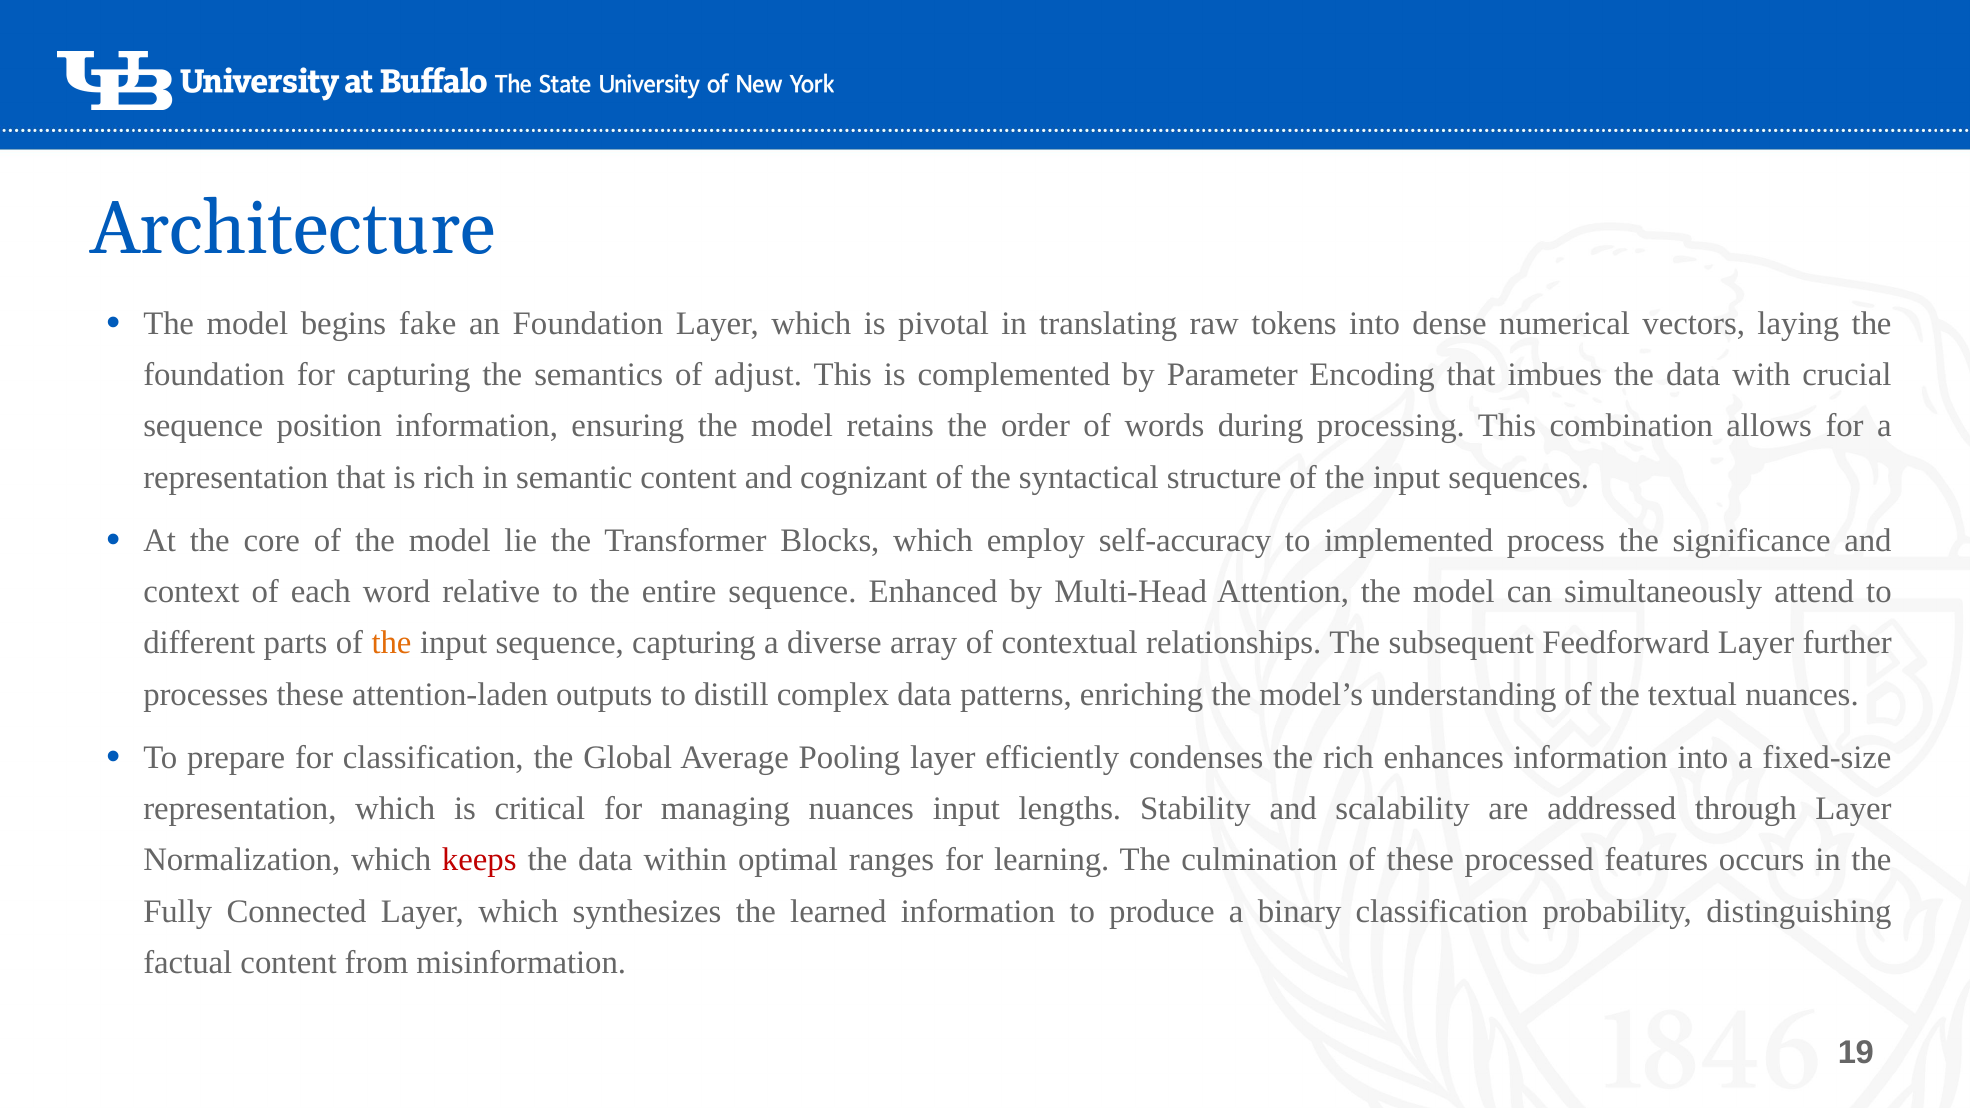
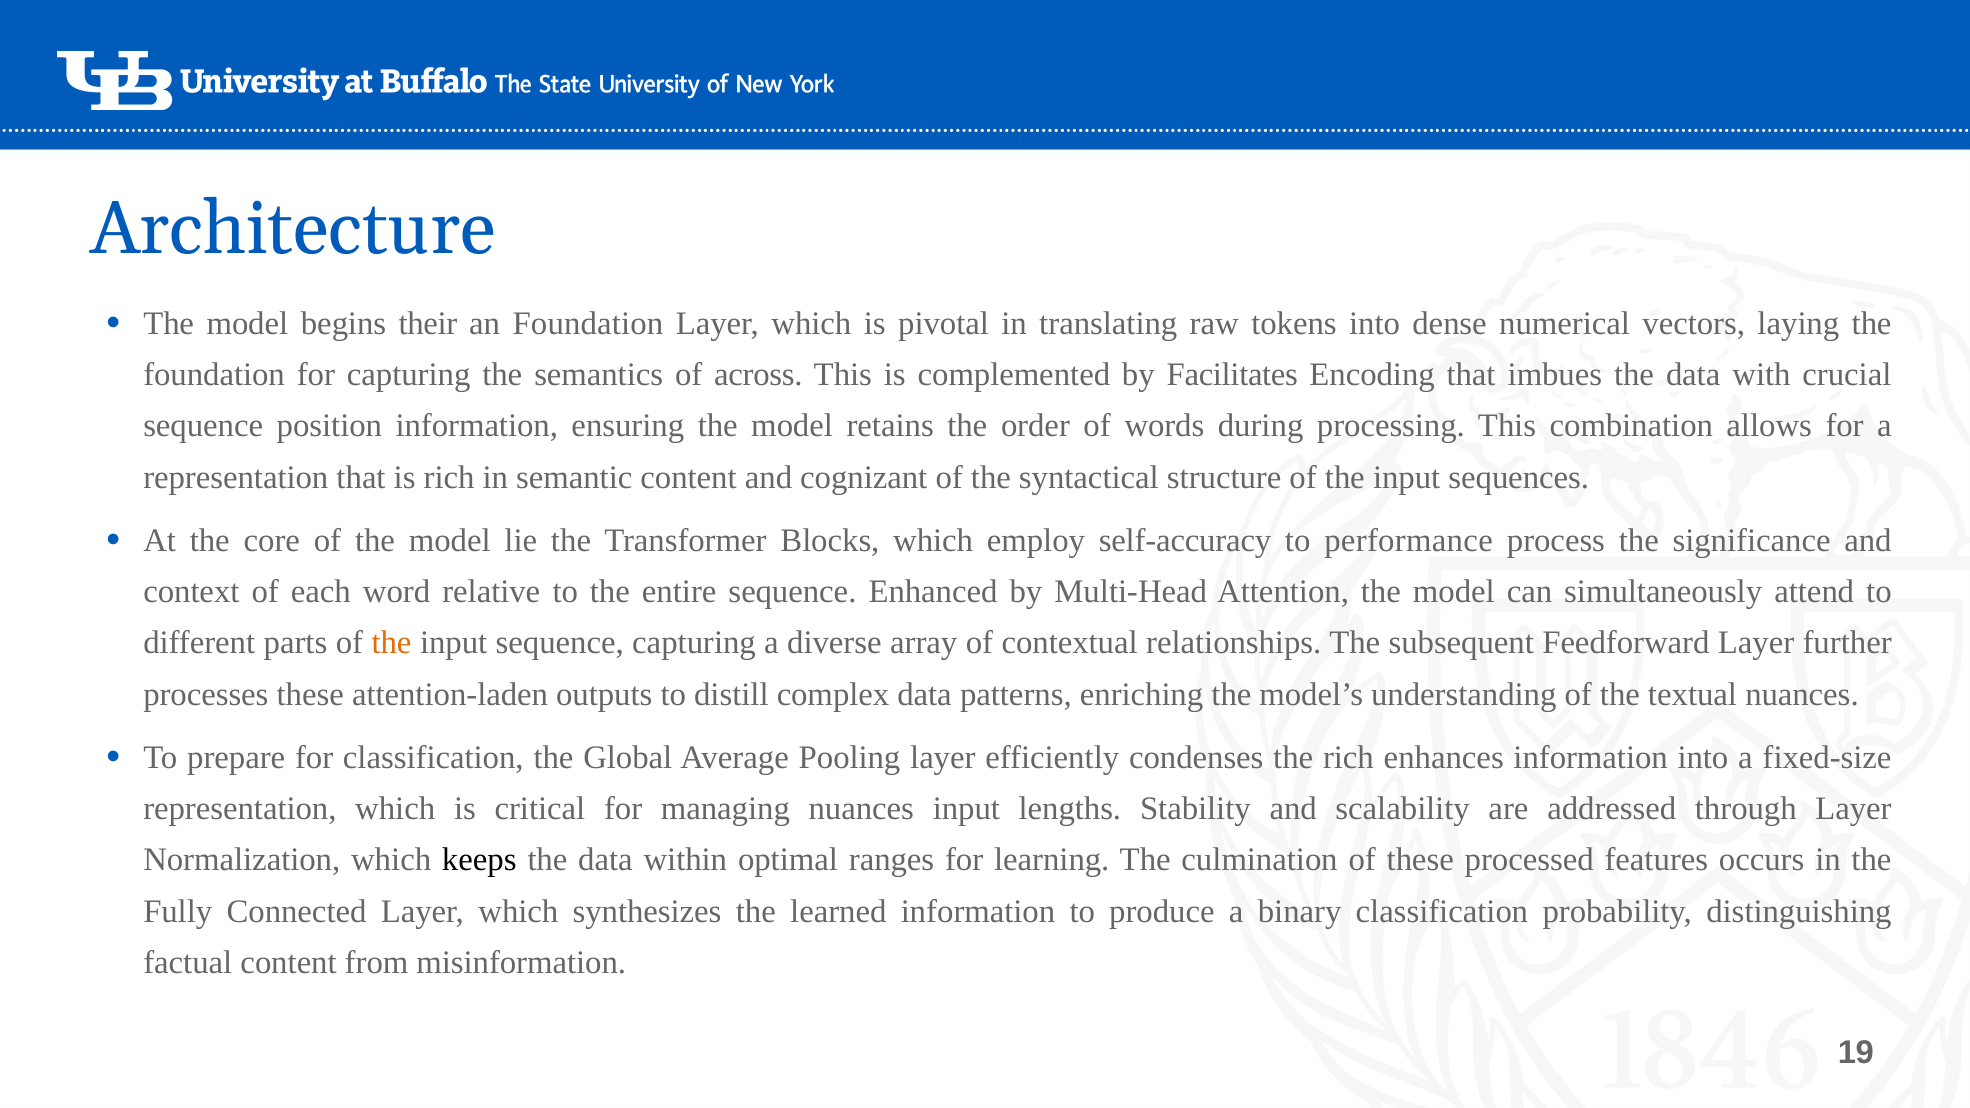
fake: fake -> their (428, 324)
adjust: adjust -> across (758, 375)
Parameter: Parameter -> Facilitates (1232, 375)
implemented: implemented -> performance (1409, 541)
keeps colour: red -> black (479, 860)
